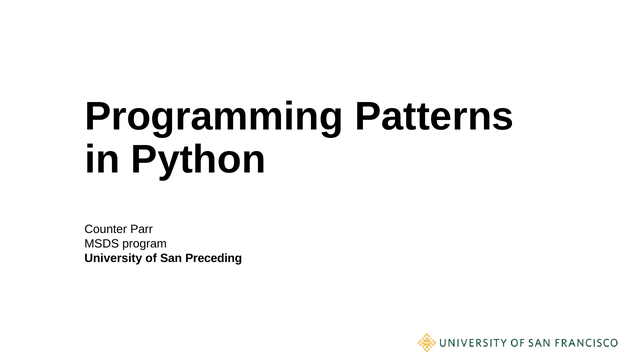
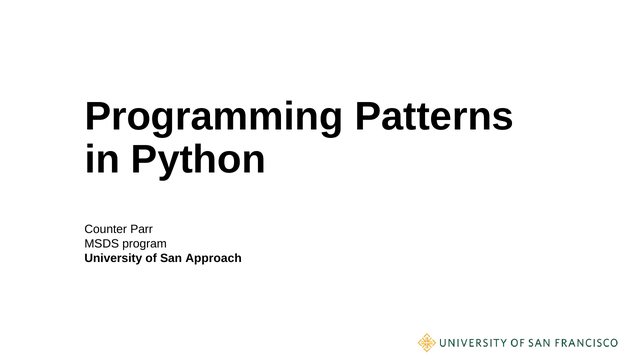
Preceding: Preceding -> Approach (214, 258)
